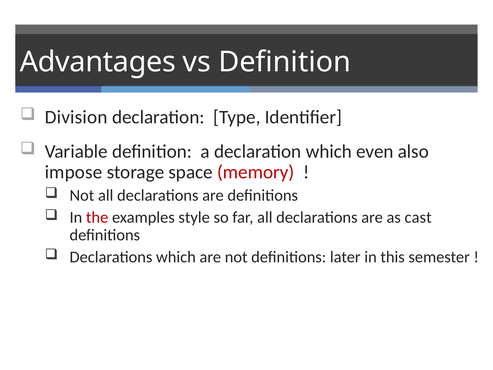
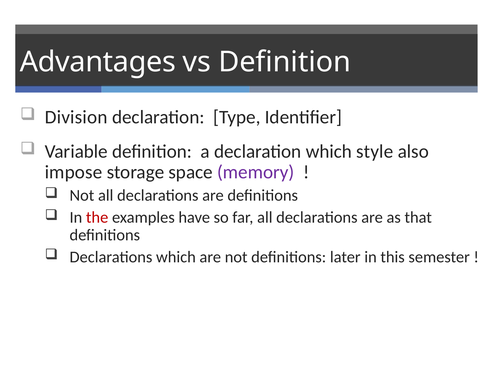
even: even -> style (375, 151)
memory colour: red -> purple (256, 172)
style: style -> have (194, 217)
cast: cast -> that (418, 217)
